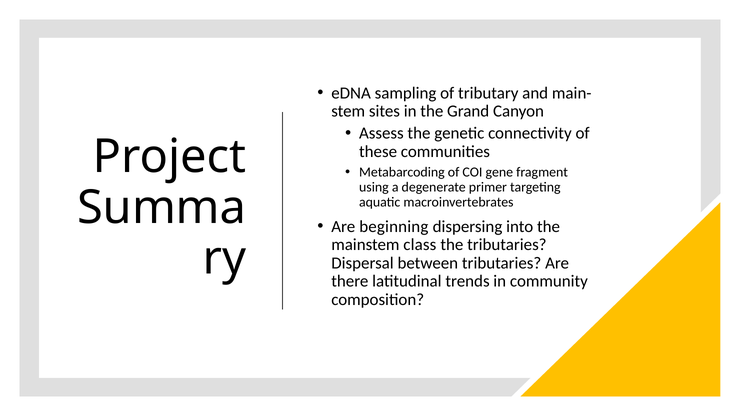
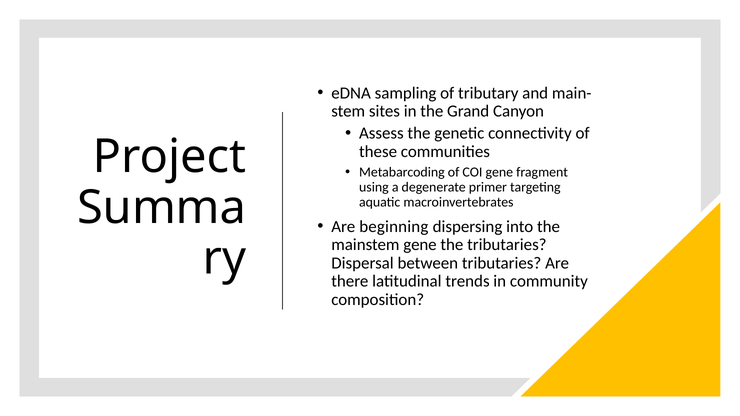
mainstem class: class -> gene (420, 245)
